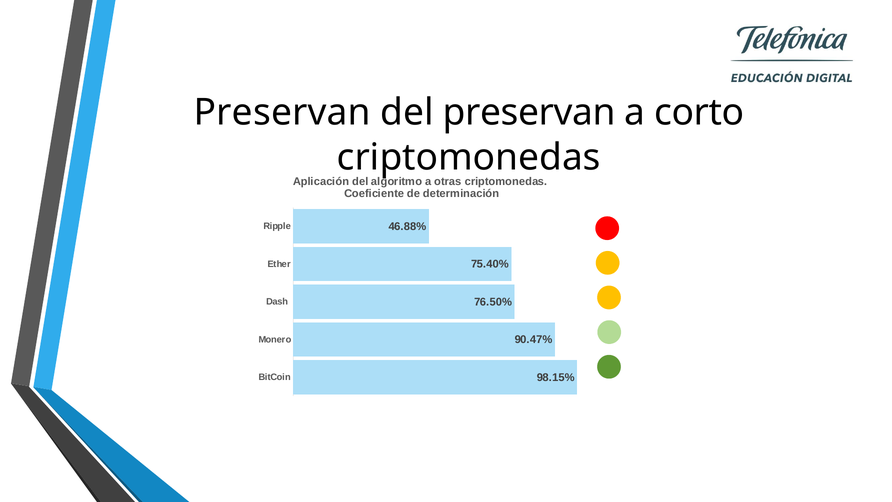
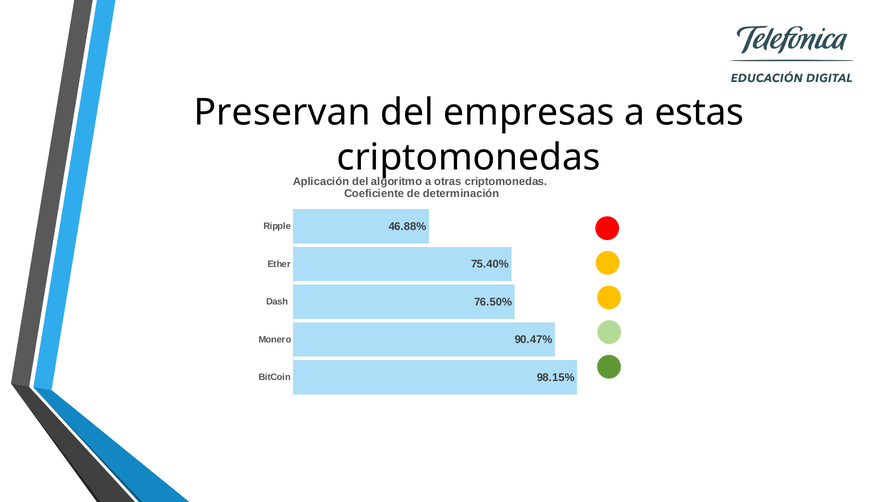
del preservan: preservan -> empresas (529, 113)
corto: corto -> estas (699, 113)
